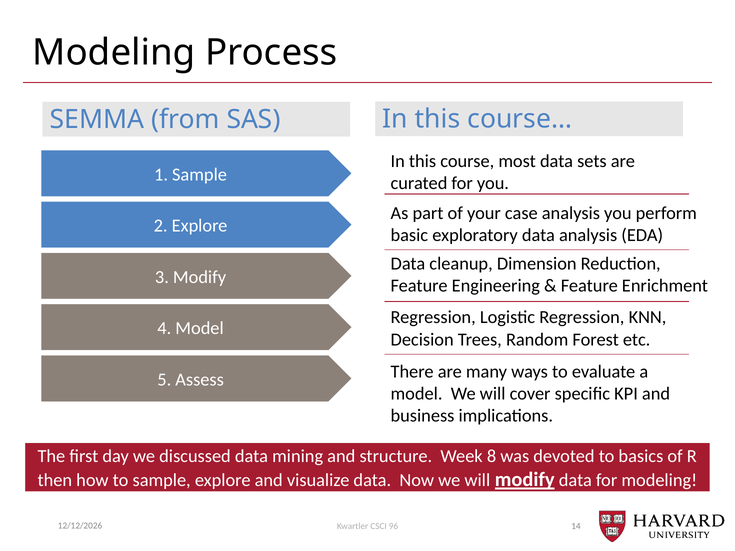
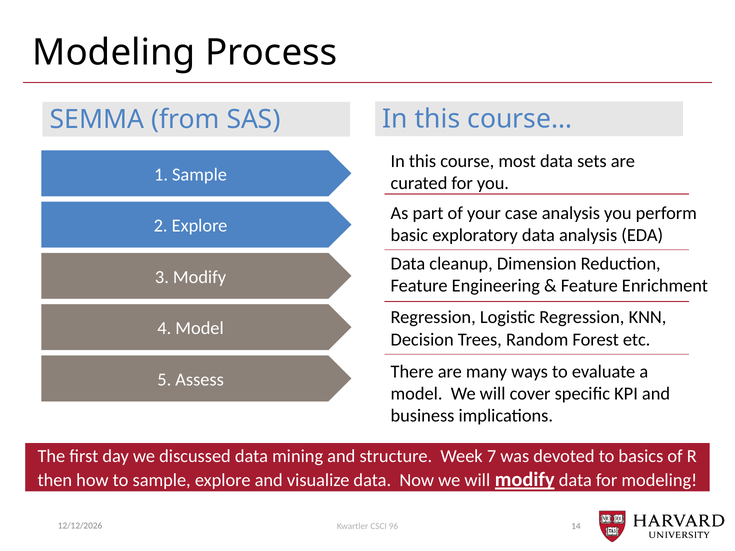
8: 8 -> 7 (492, 456)
